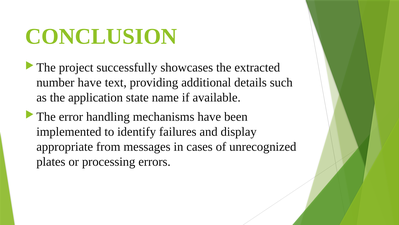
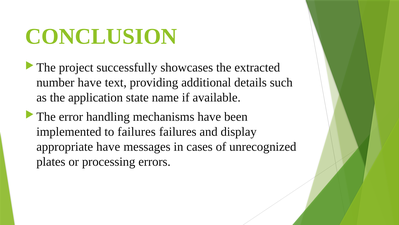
to identify: identify -> failures (137, 131)
appropriate from: from -> have (108, 146)
